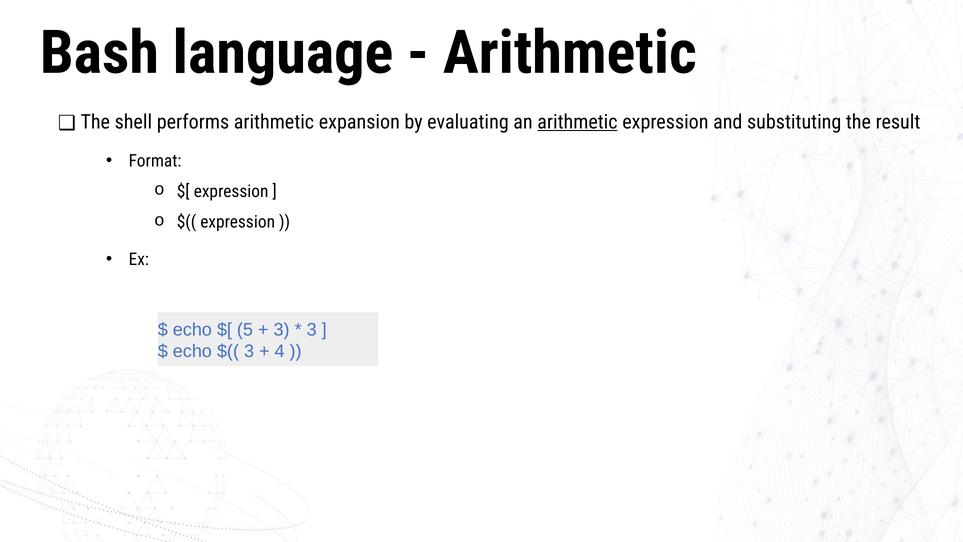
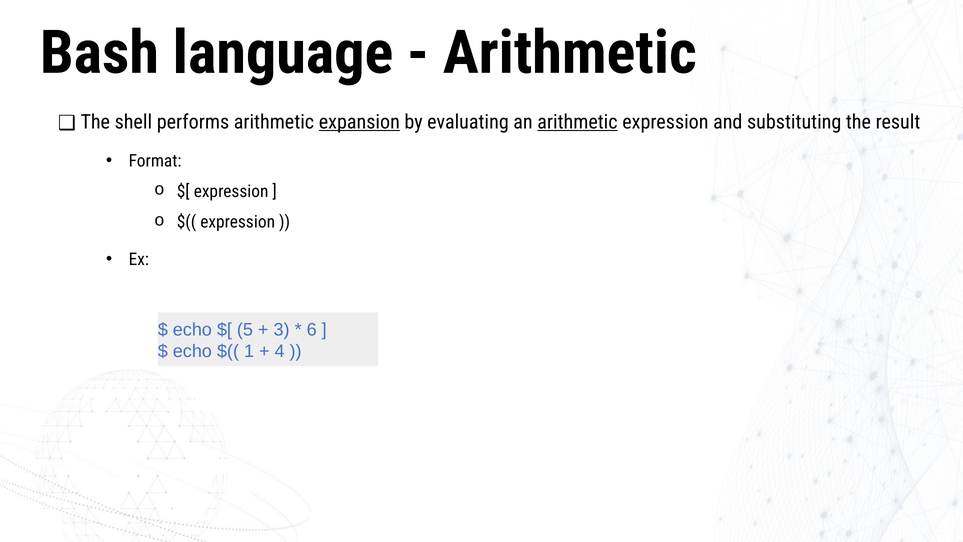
expansion underline: none -> present (359, 122)
3: 3 -> 6 (312, 330)
3: 3 -> 1 (249, 351)
